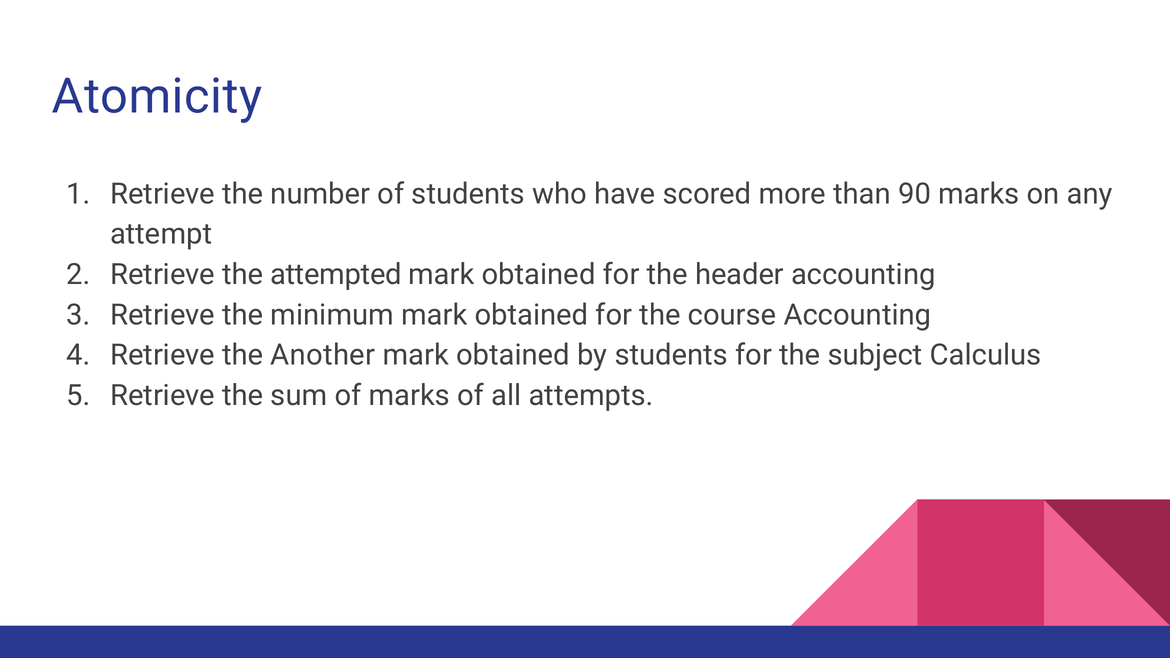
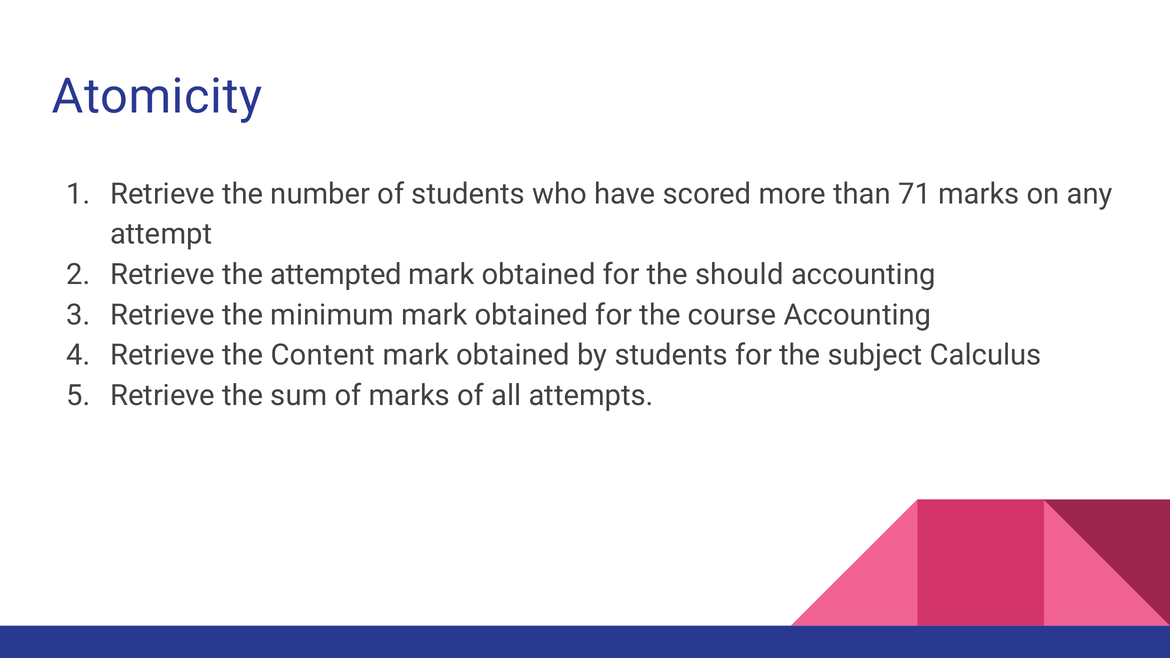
90: 90 -> 71 (915, 194)
header: header -> should (739, 275)
Another: Another -> Content (323, 355)
